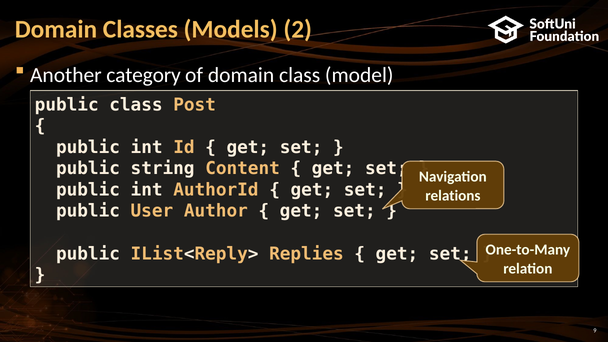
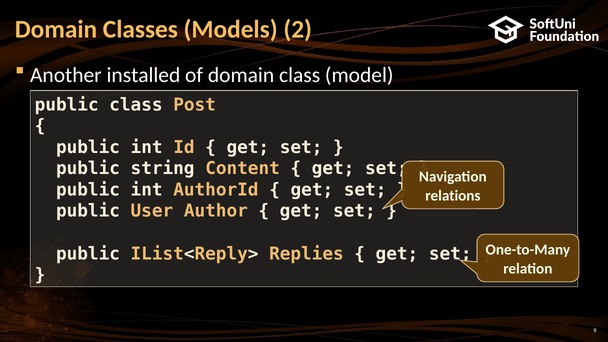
category: category -> installed (143, 75)
